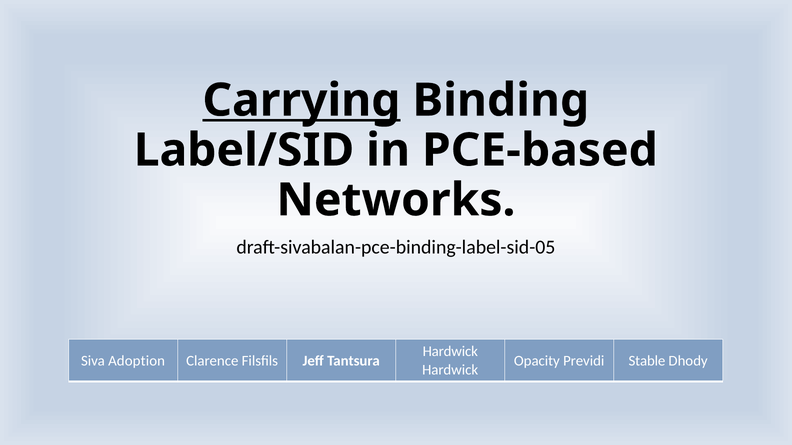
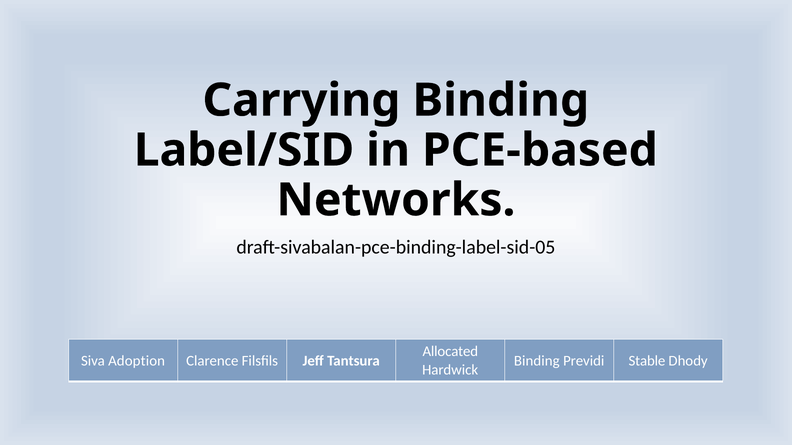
Carrying underline: present -> none (301, 101)
Hardwick: Hardwick -> Allocated (450, 352)
Opacity: Opacity -> Binding (537, 361)
